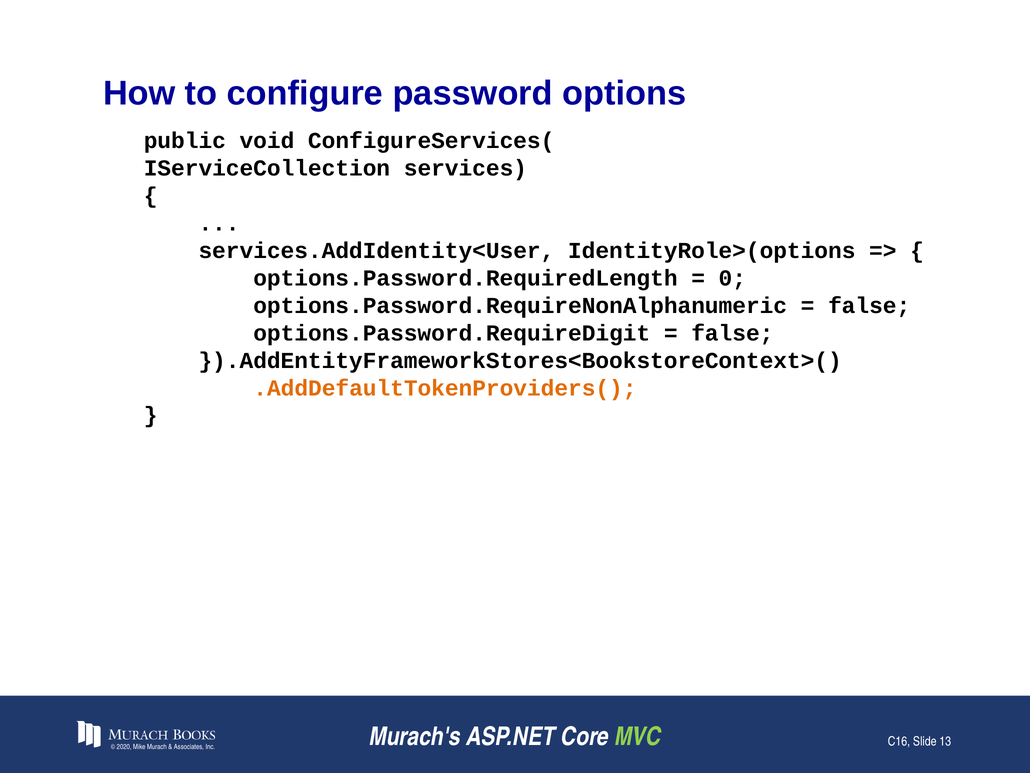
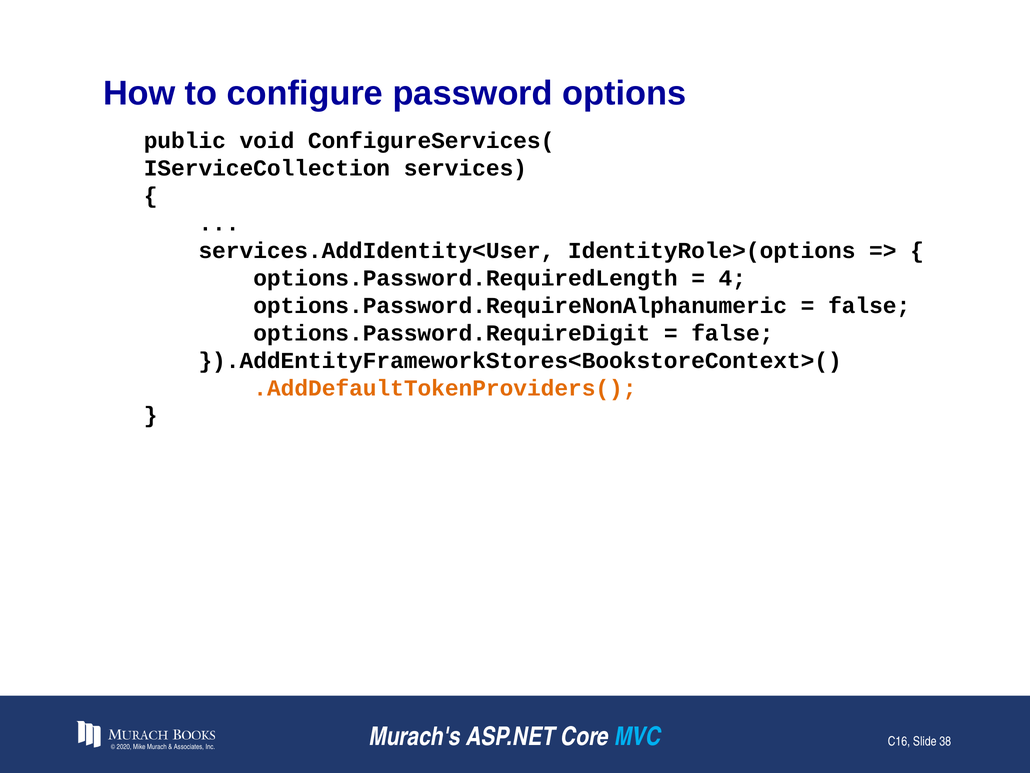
0: 0 -> 4 (732, 278)
MVC colour: light green -> light blue (638, 737)
13: 13 -> 38 (945, 741)
